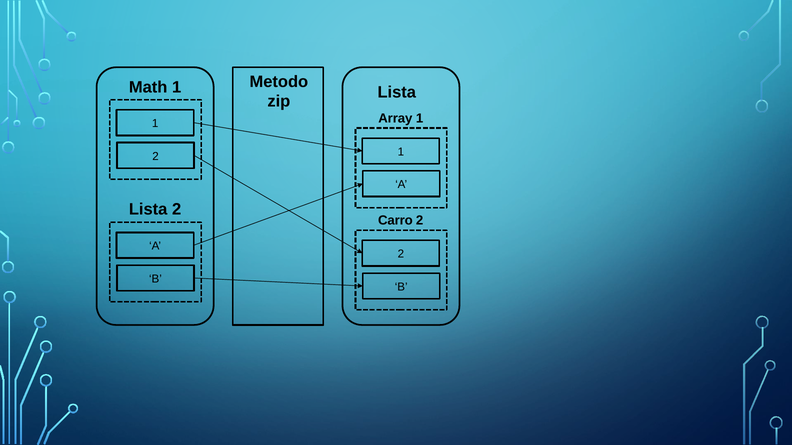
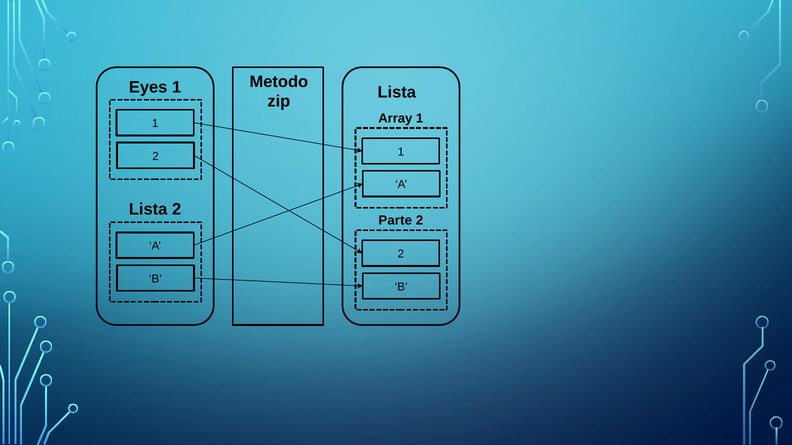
Math: Math -> Eyes (148, 87)
Carro: Carro -> Parte (395, 221)
